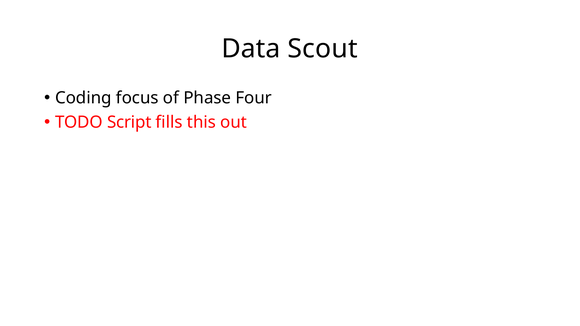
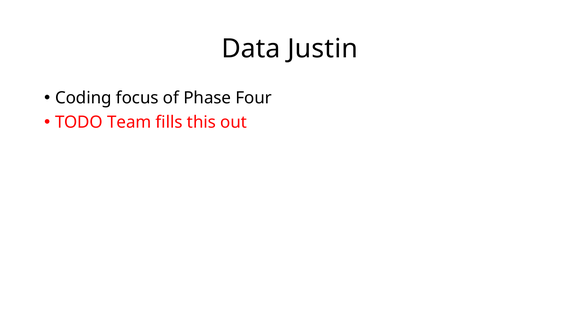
Scout: Scout -> Justin (323, 49)
Script: Script -> Team (129, 122)
